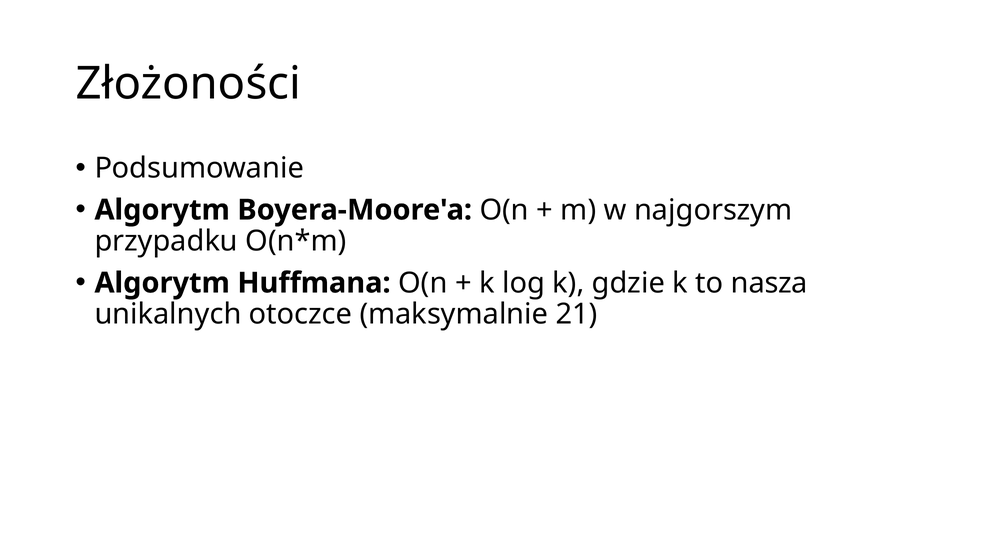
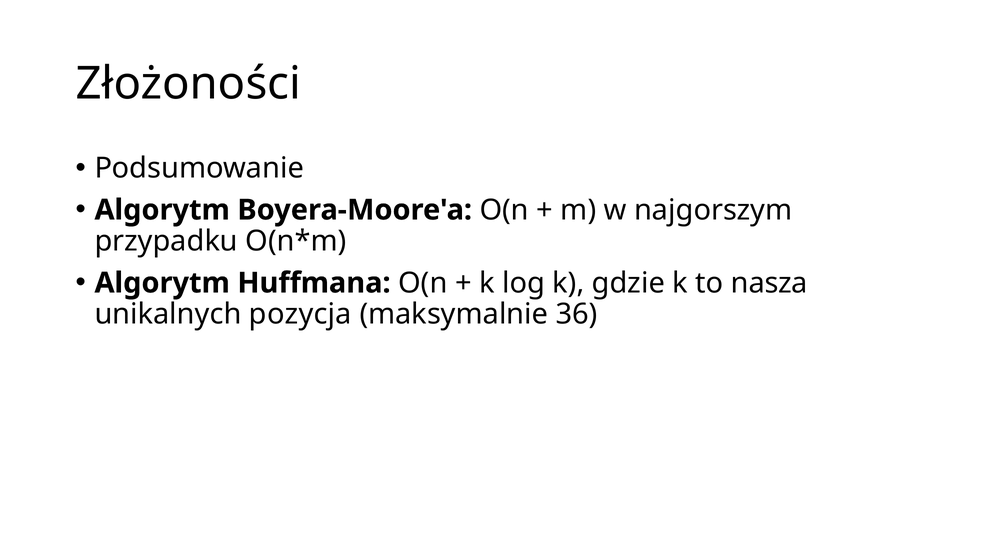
otoczce: otoczce -> pozycja (300, 314)
21: 21 -> 36 (577, 314)
